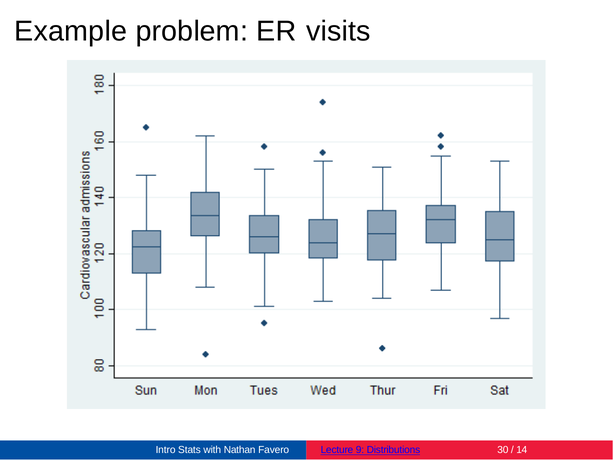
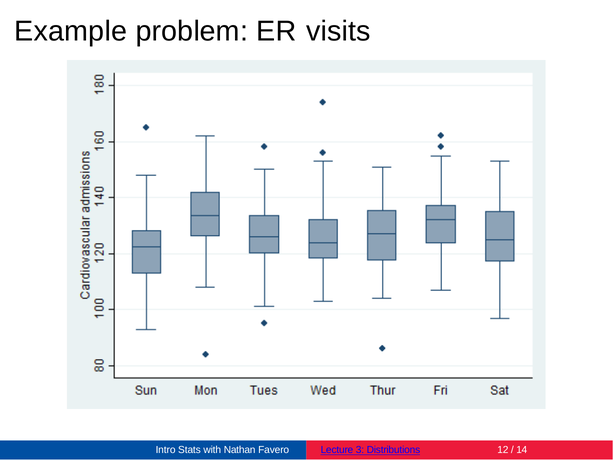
9: 9 -> 3 (360, 450)
30: 30 -> 12 (503, 450)
